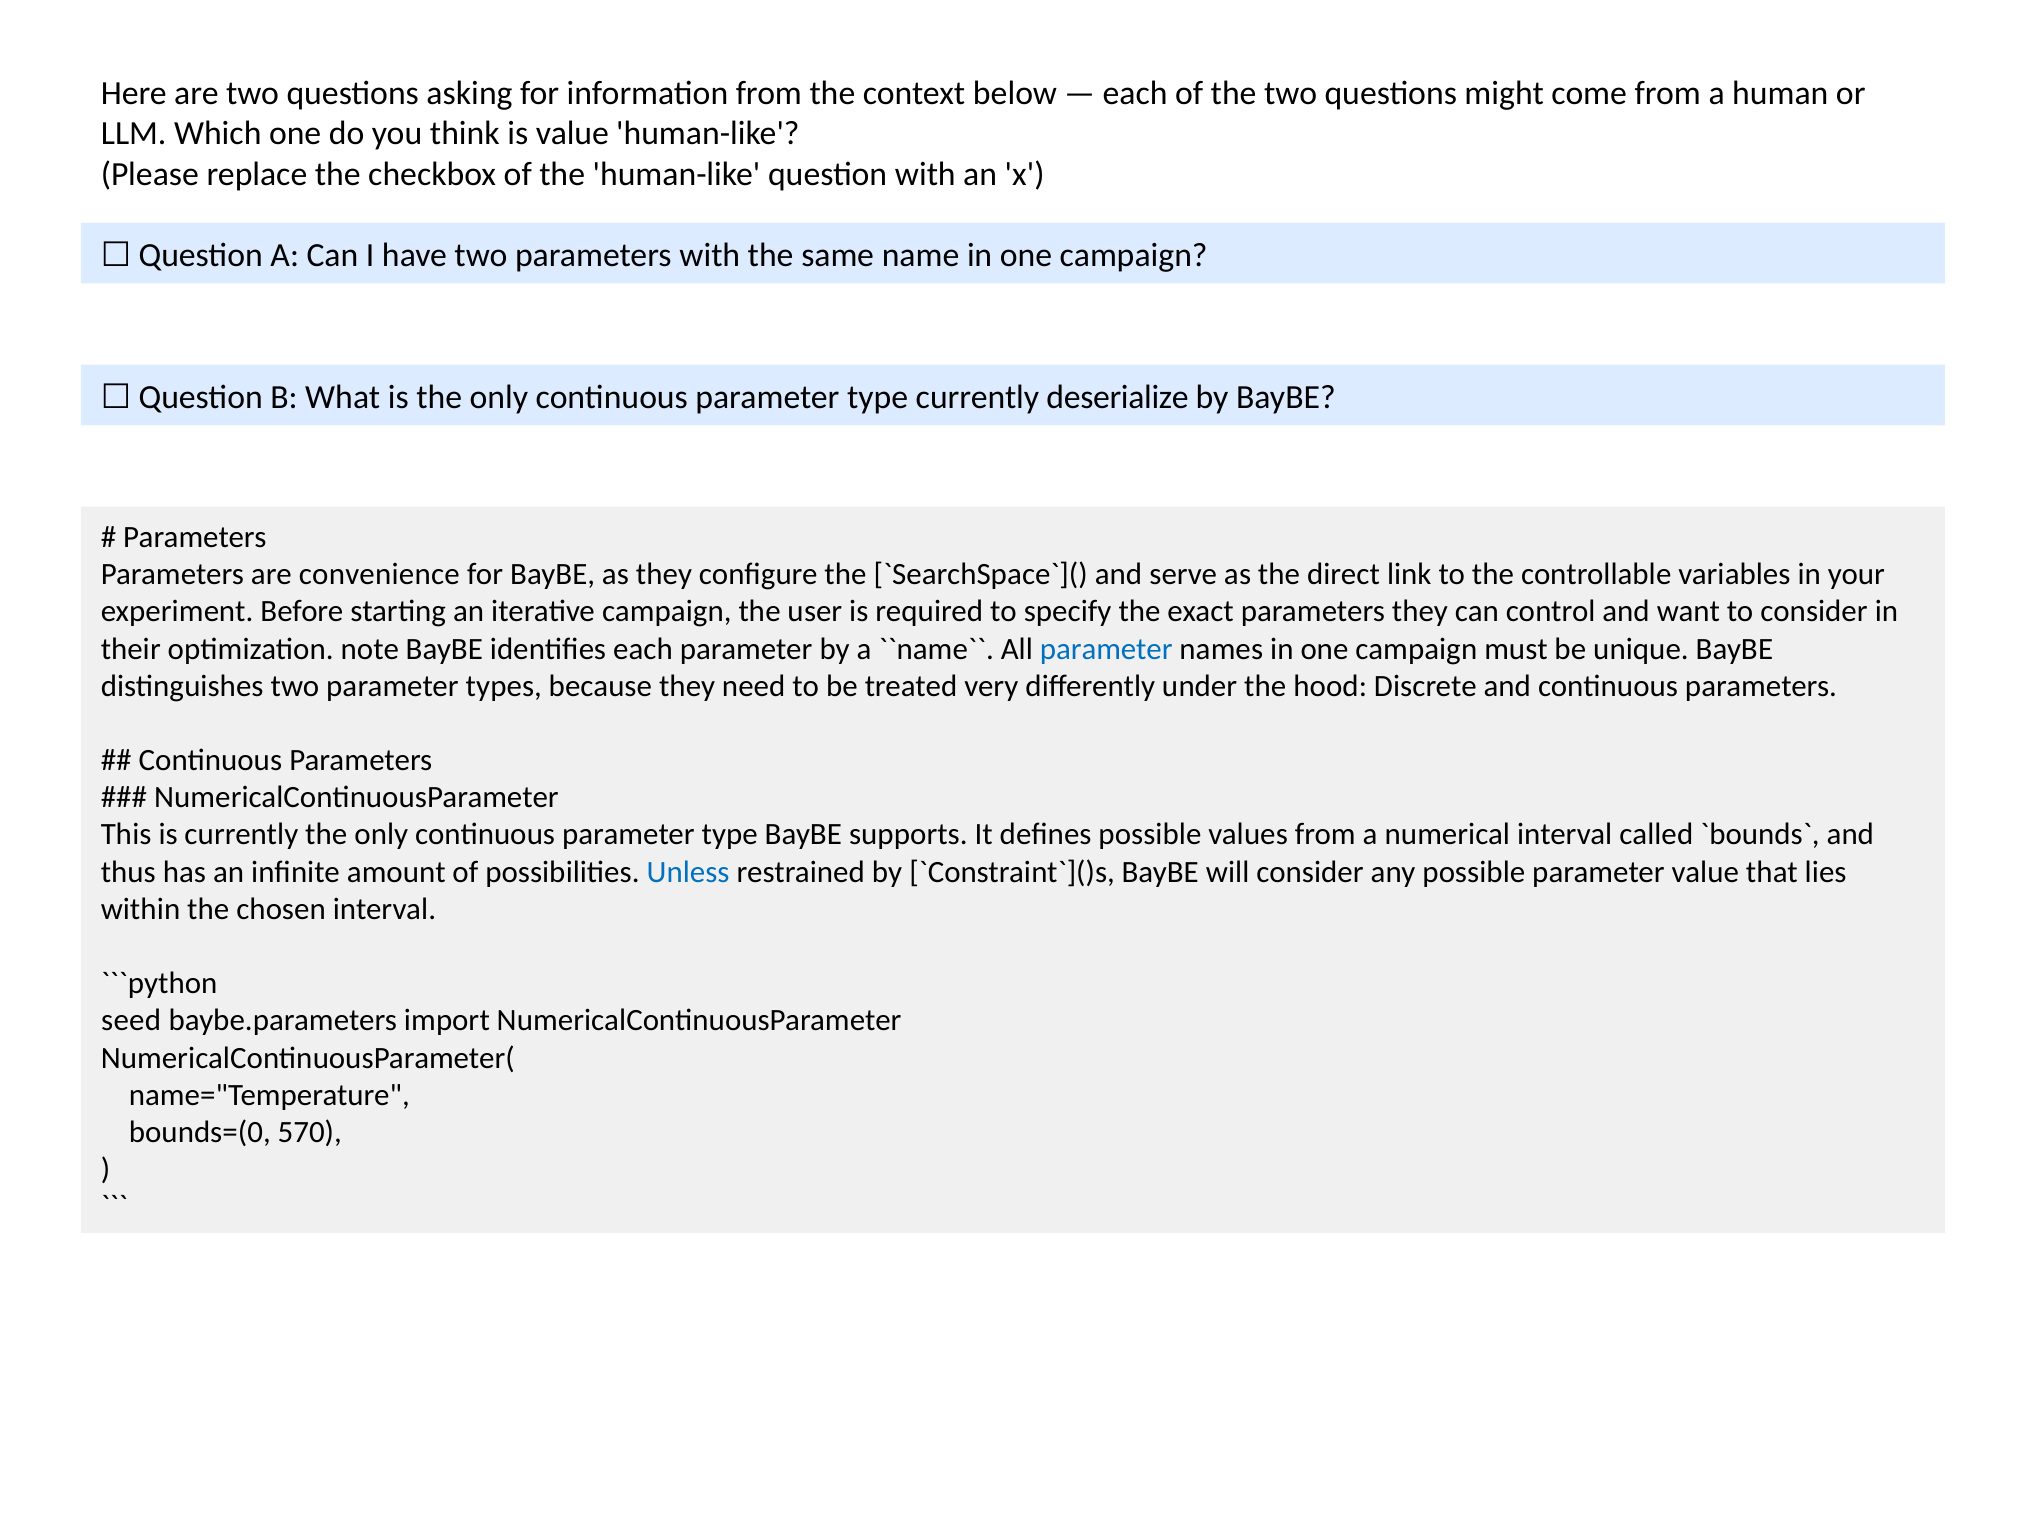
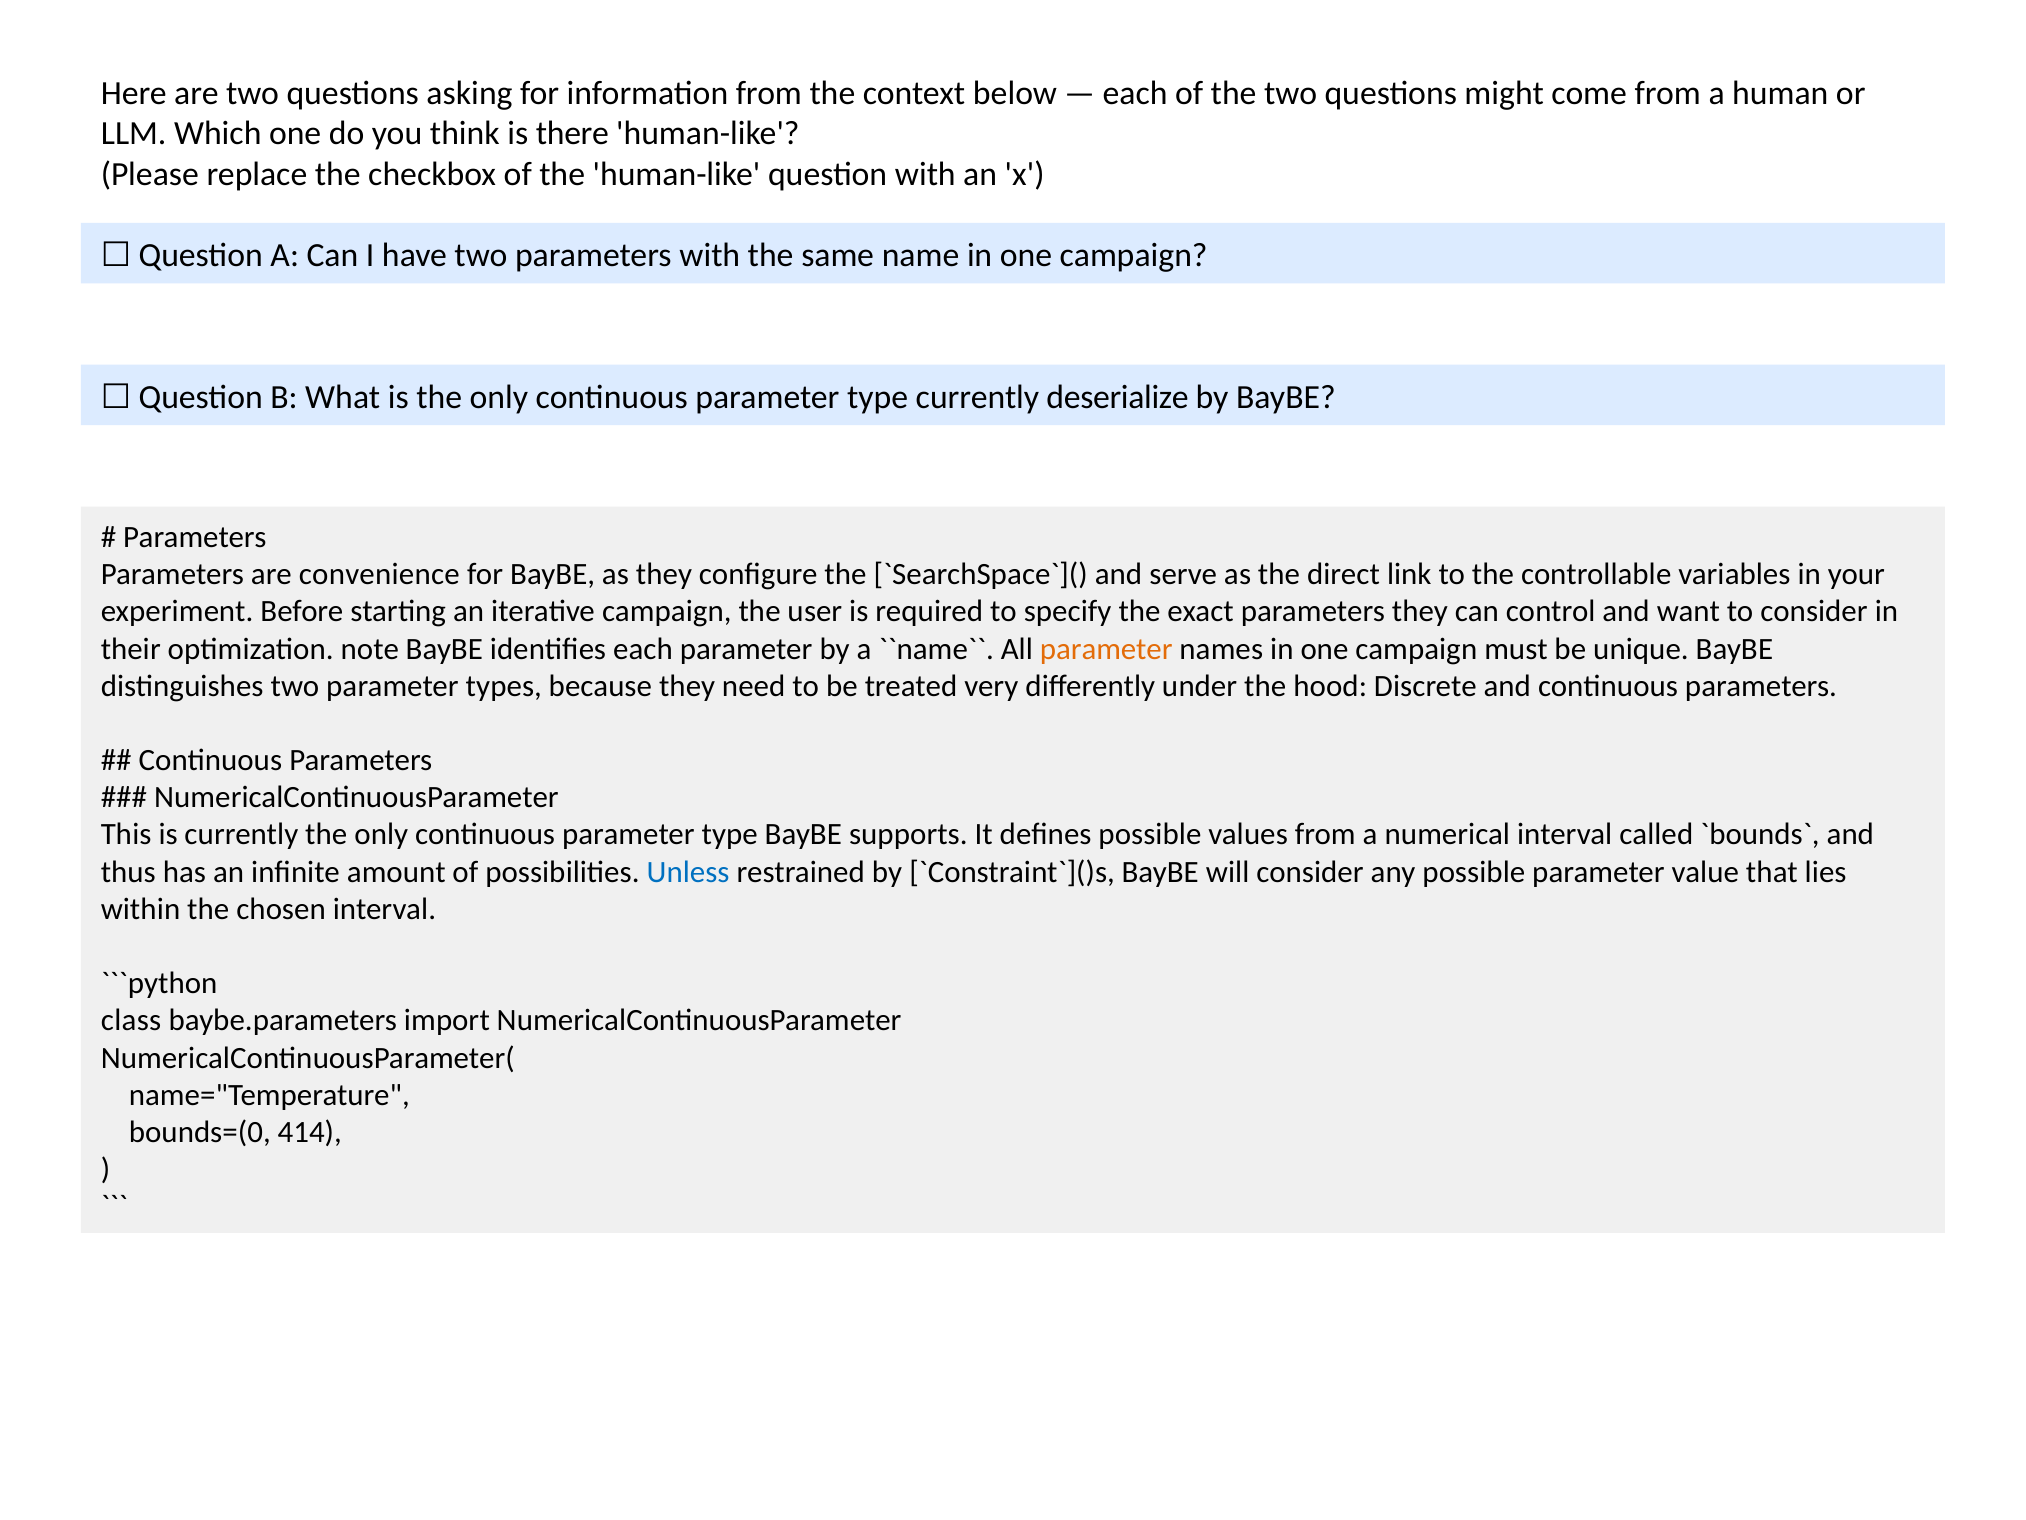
is value: value -> there (572, 134)
parameter colour: blue -> orange (1106, 649)
seed: seed -> class (131, 1020)
570: 570 -> 414 (310, 1132)
